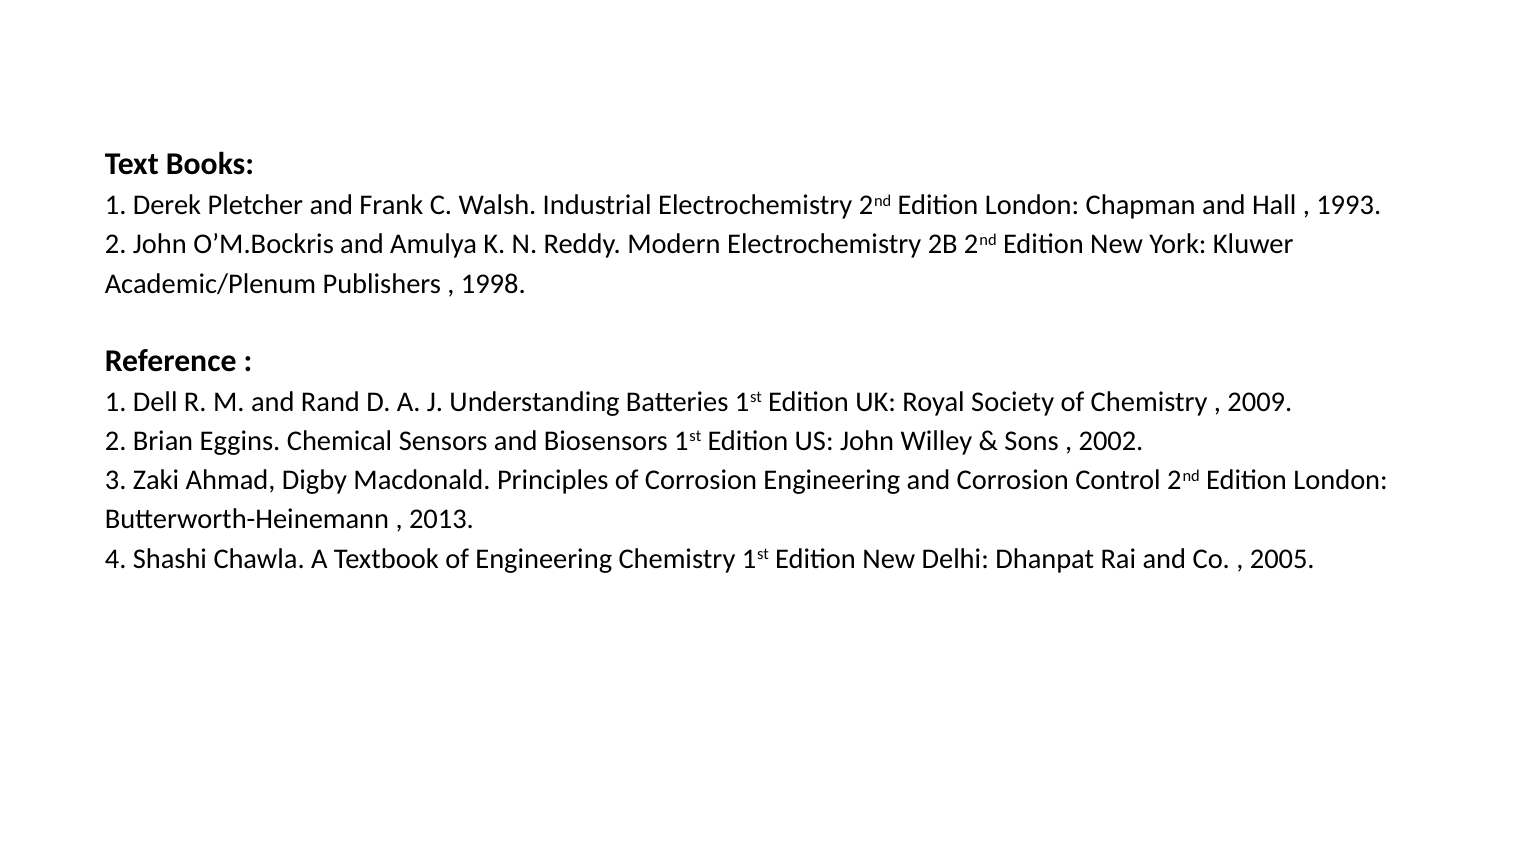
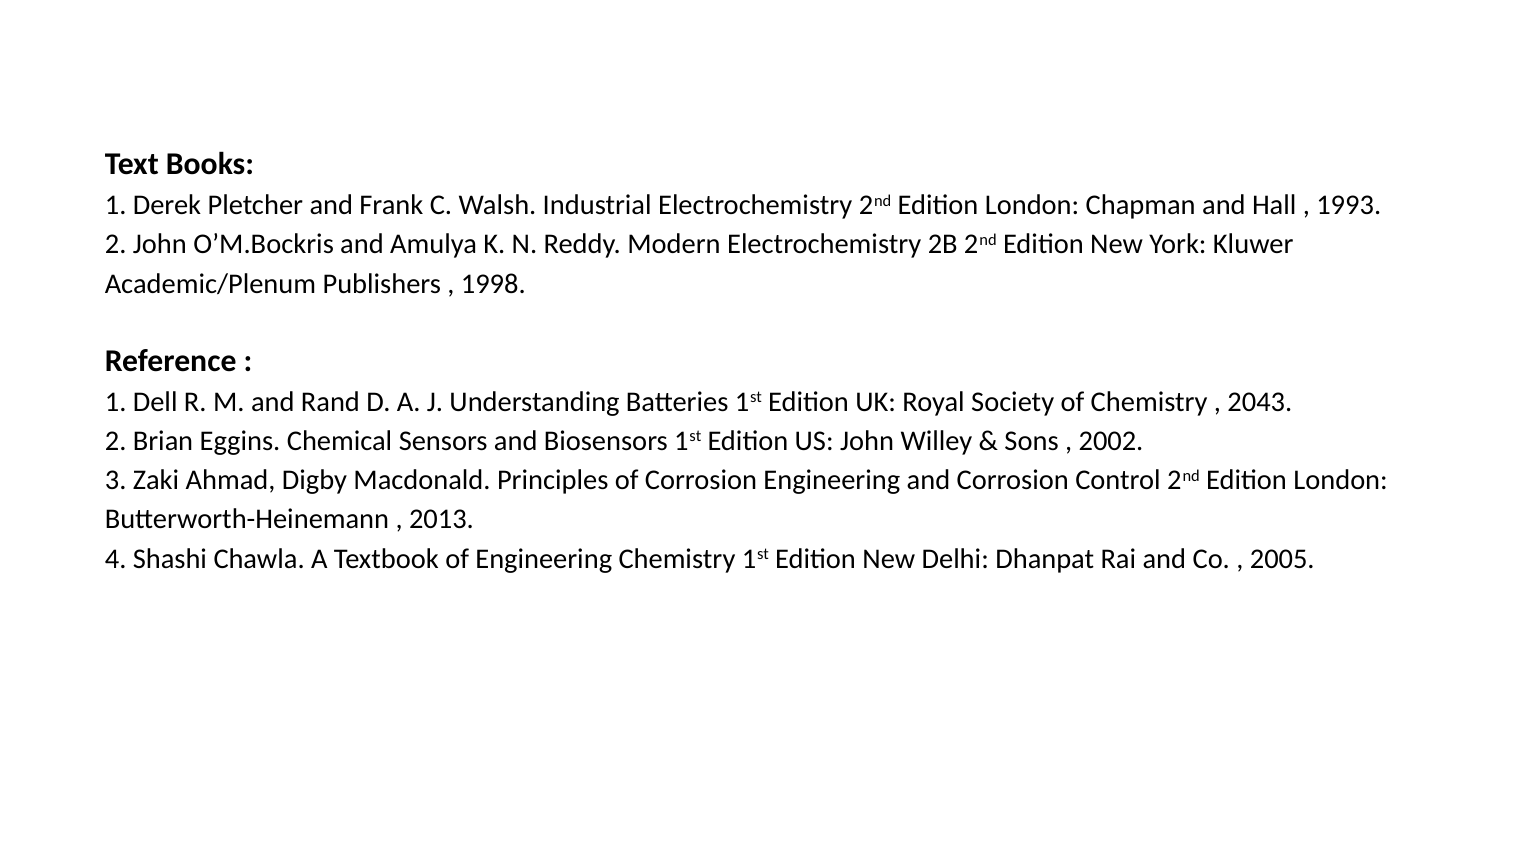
2009: 2009 -> 2043 (1260, 402)
